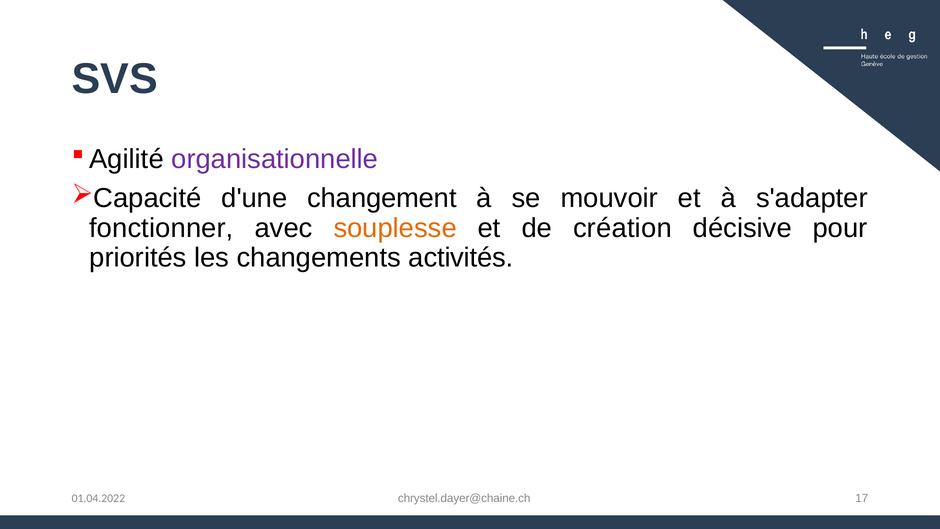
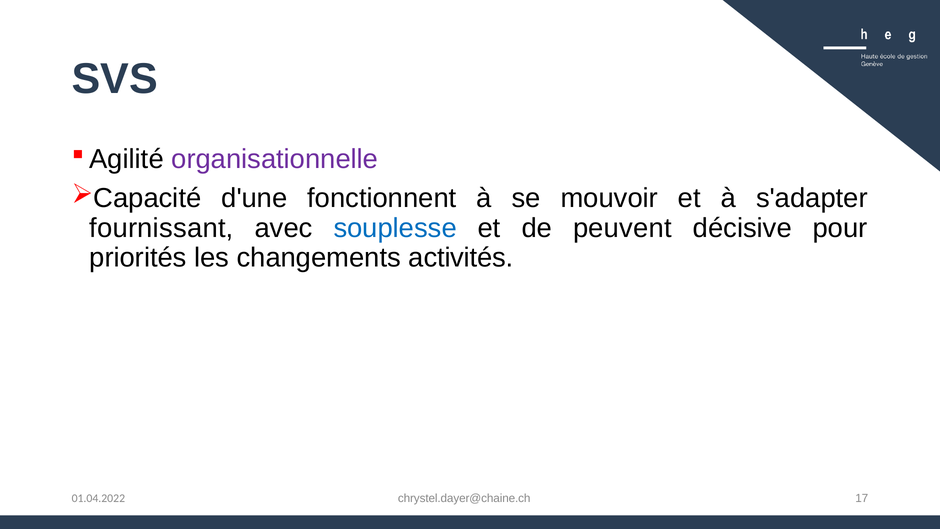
changement: changement -> fonctionnent (382, 198)
fonctionner: fonctionner -> fournissant (161, 228)
souplesse colour: orange -> blue (395, 228)
création: création -> peuvent (622, 228)
